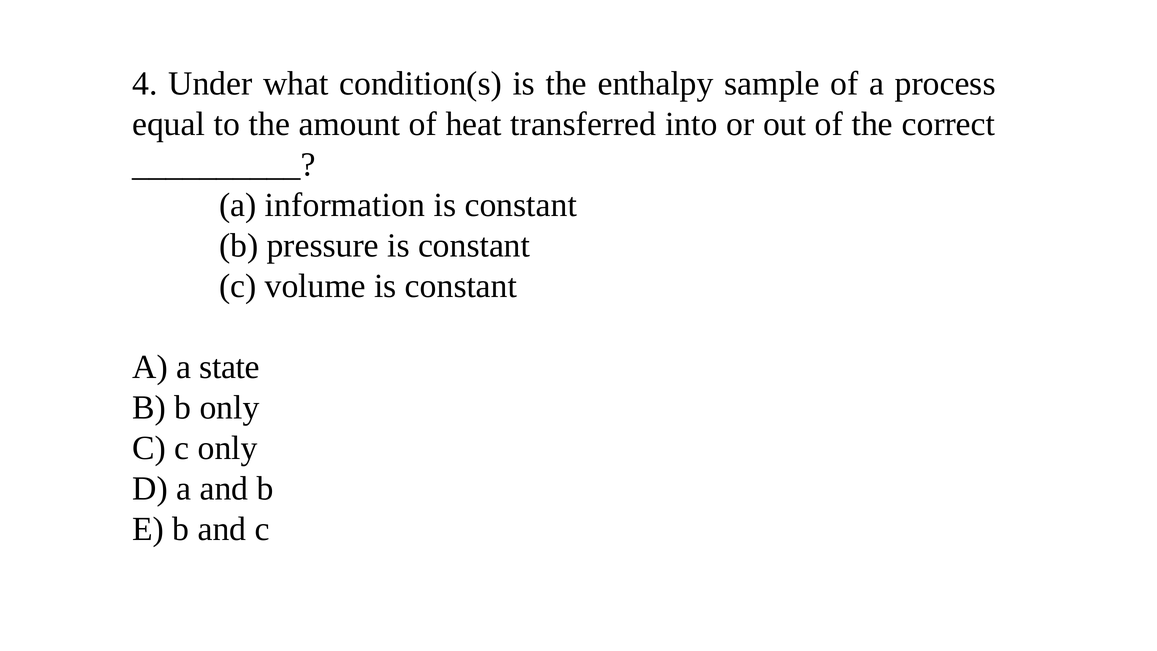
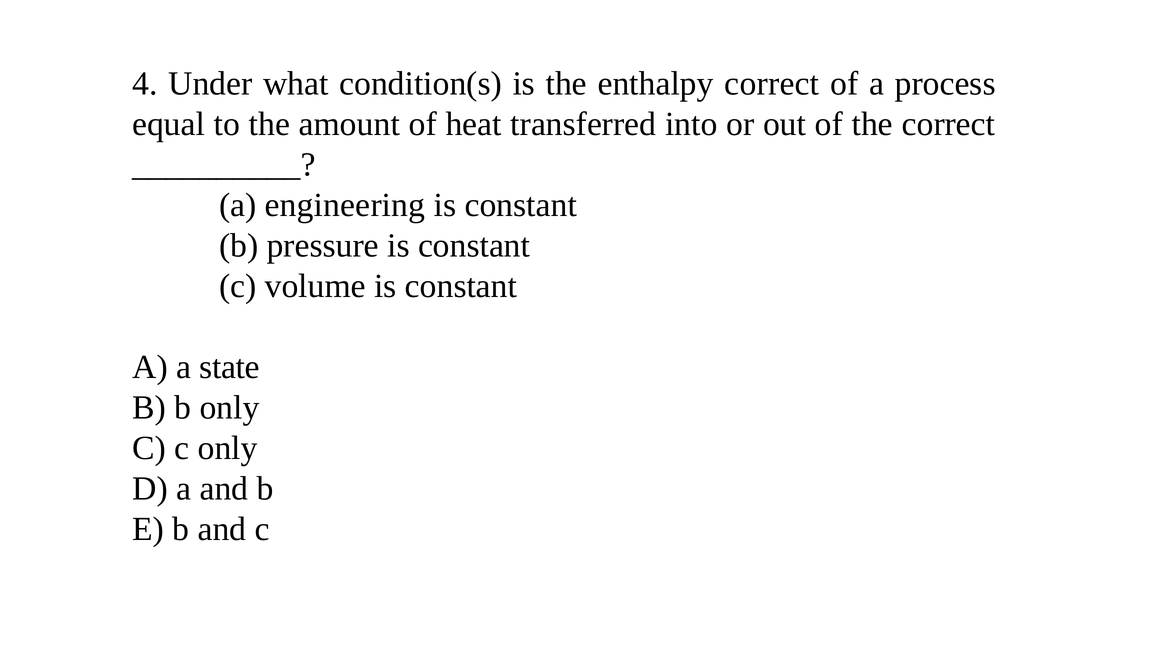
enthalpy sample: sample -> correct (772, 83)
information: information -> engineering (345, 205)
